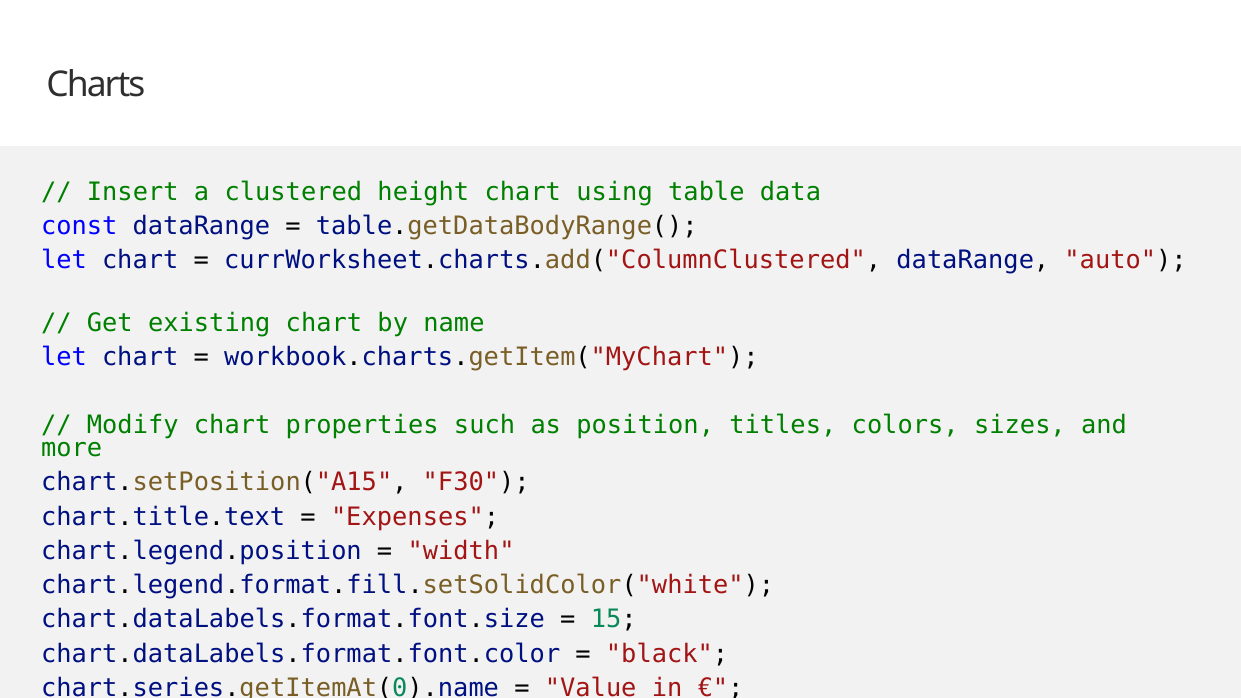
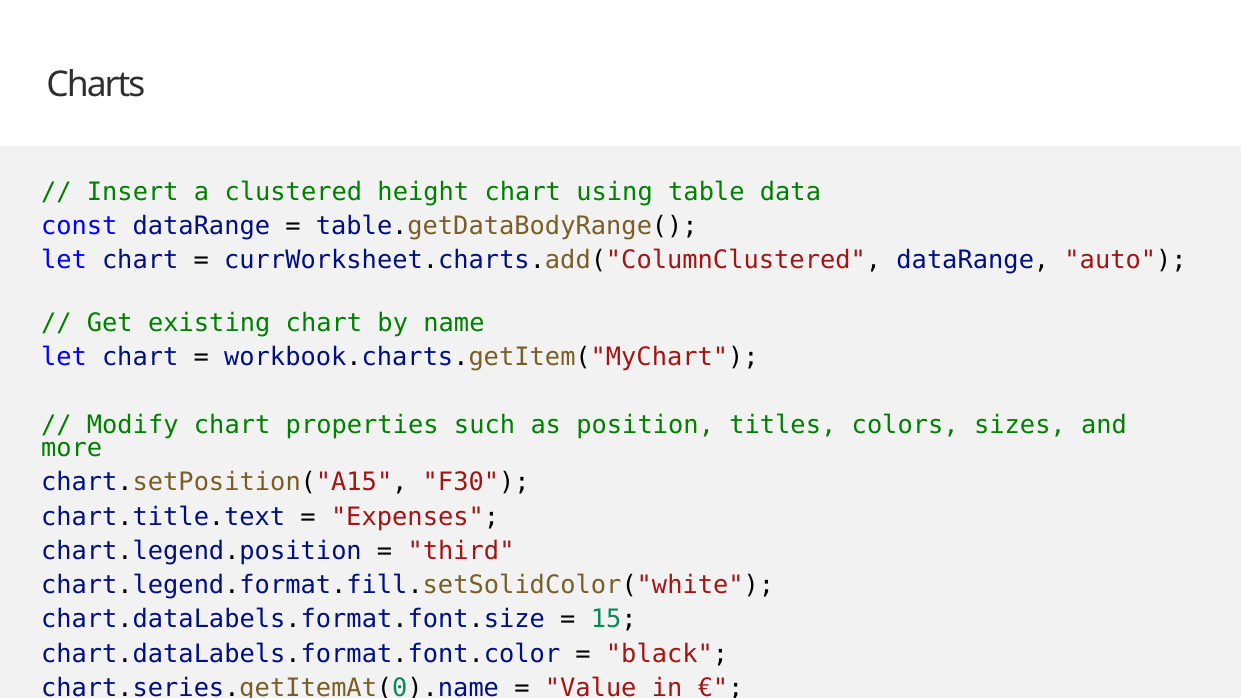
width: width -> third (461, 551)
